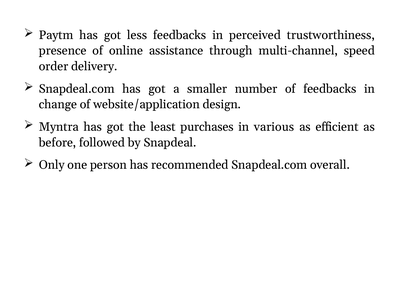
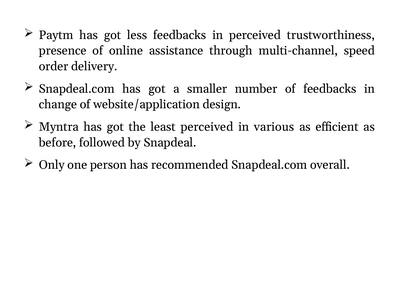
least purchases: purchases -> perceived (207, 127)
